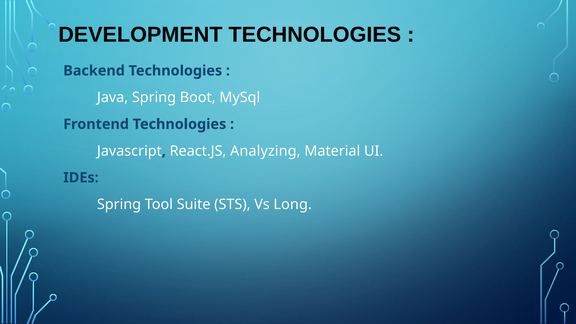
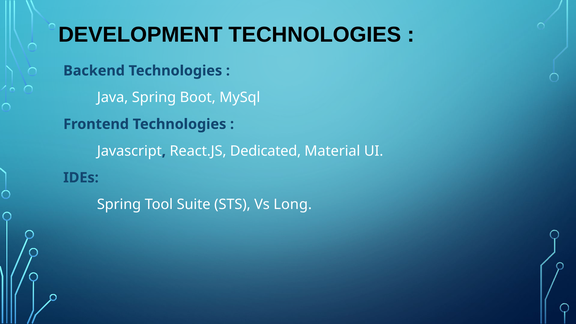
Analyzing: Analyzing -> Dedicated (265, 151)
